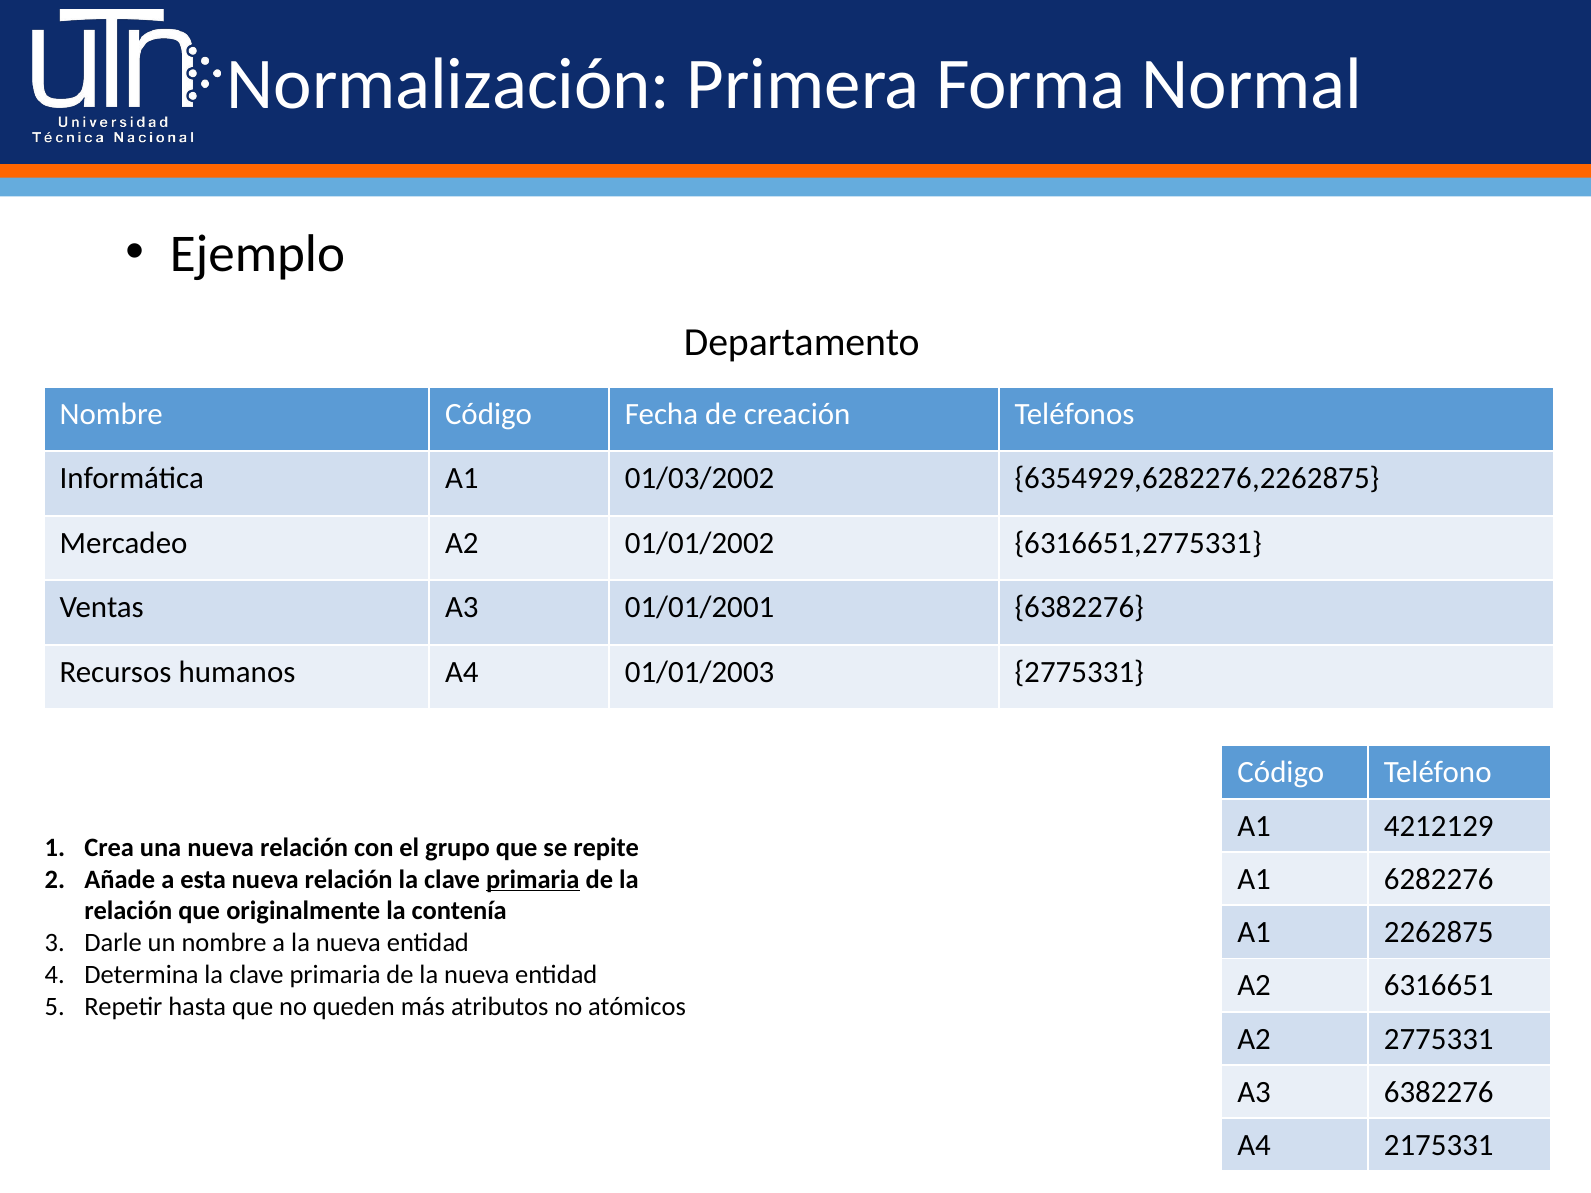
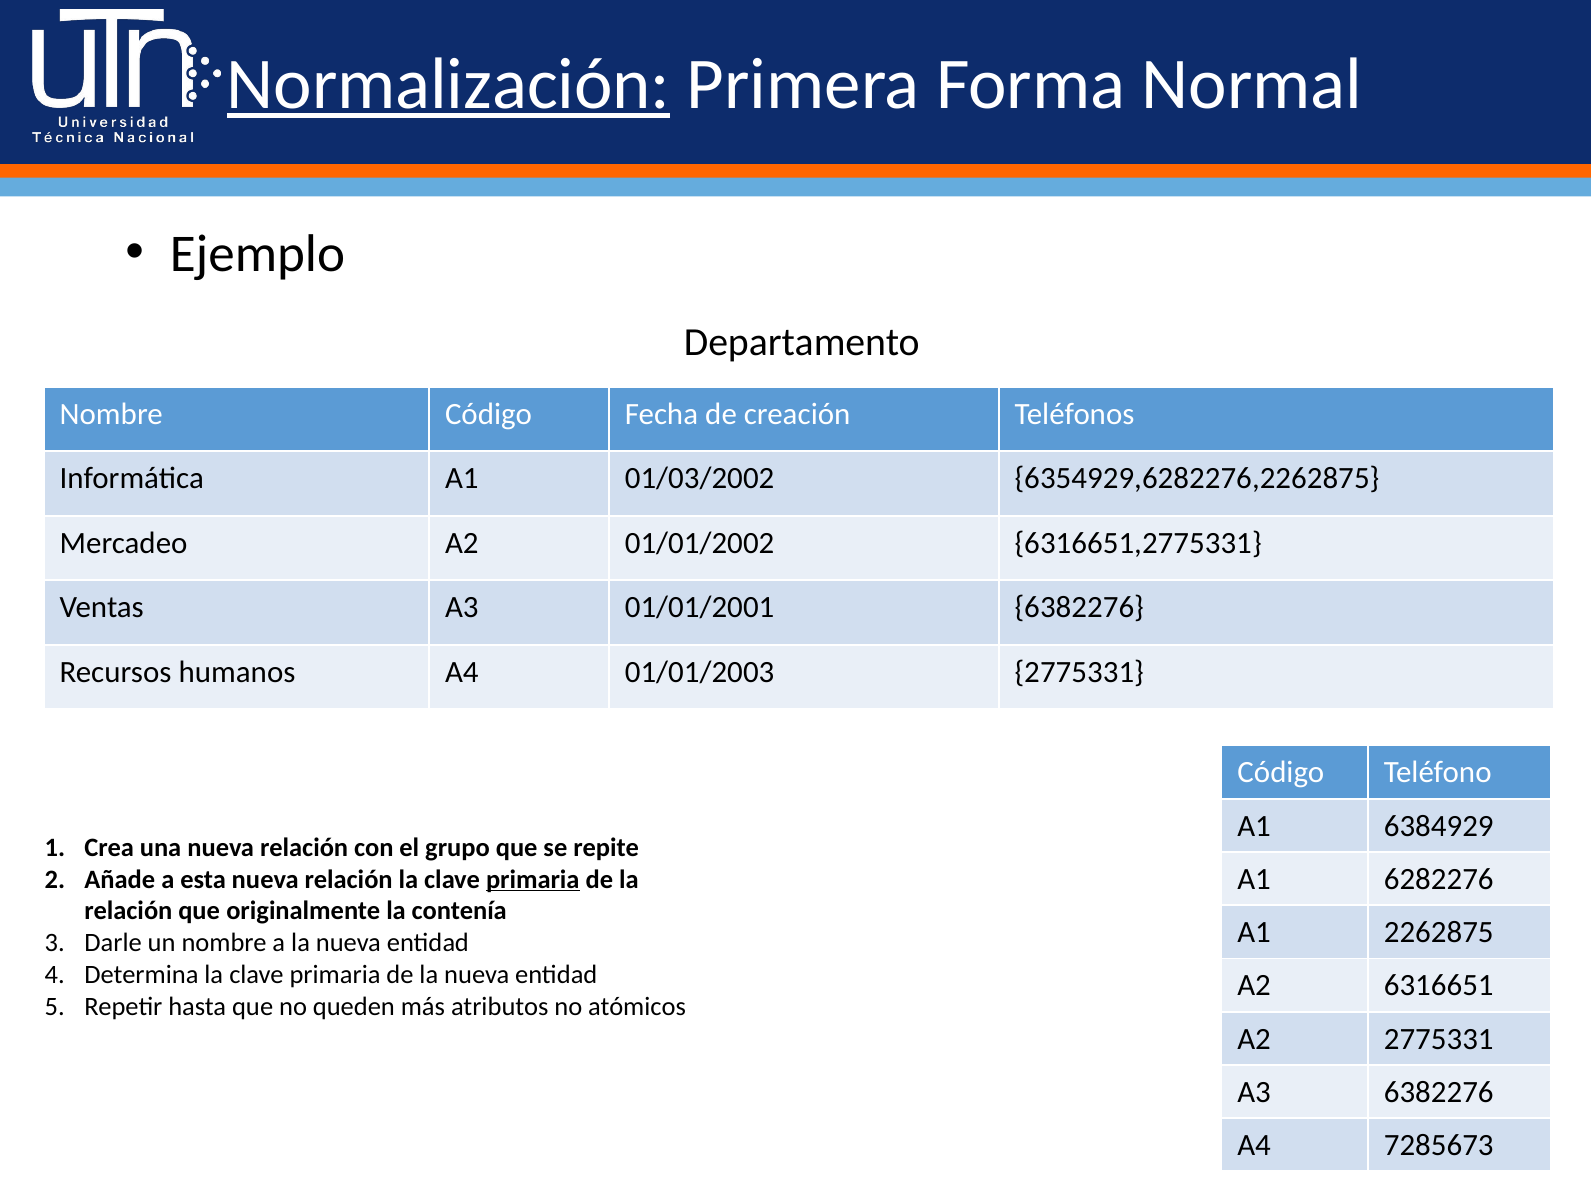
Normalización underline: none -> present (449, 84)
4212129: 4212129 -> 6384929 (1439, 826)
2175331: 2175331 -> 7285673 (1439, 1146)
